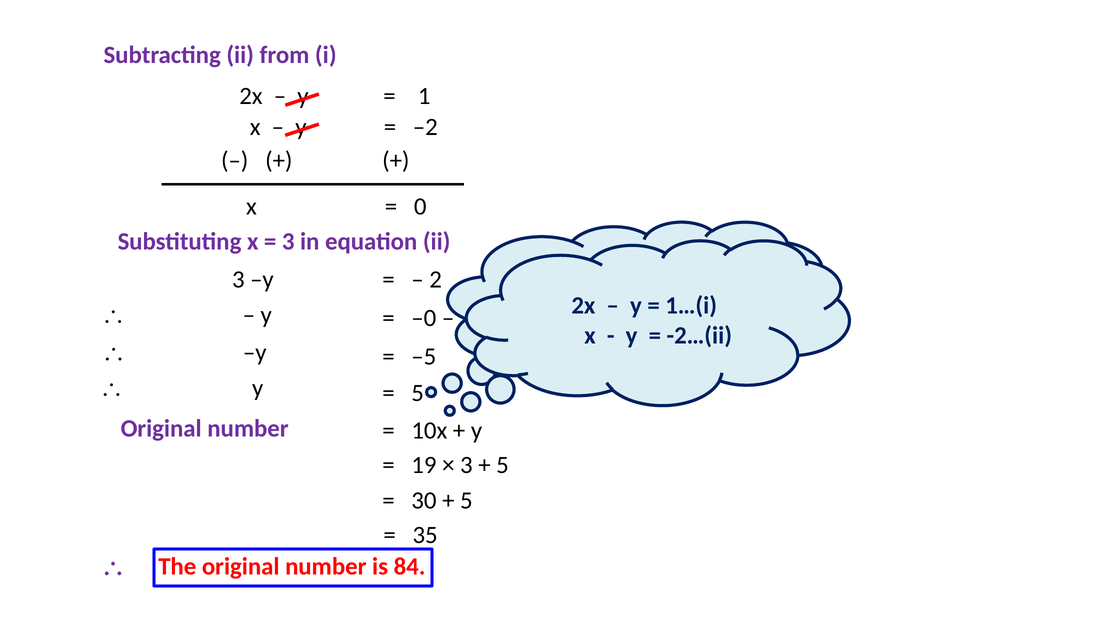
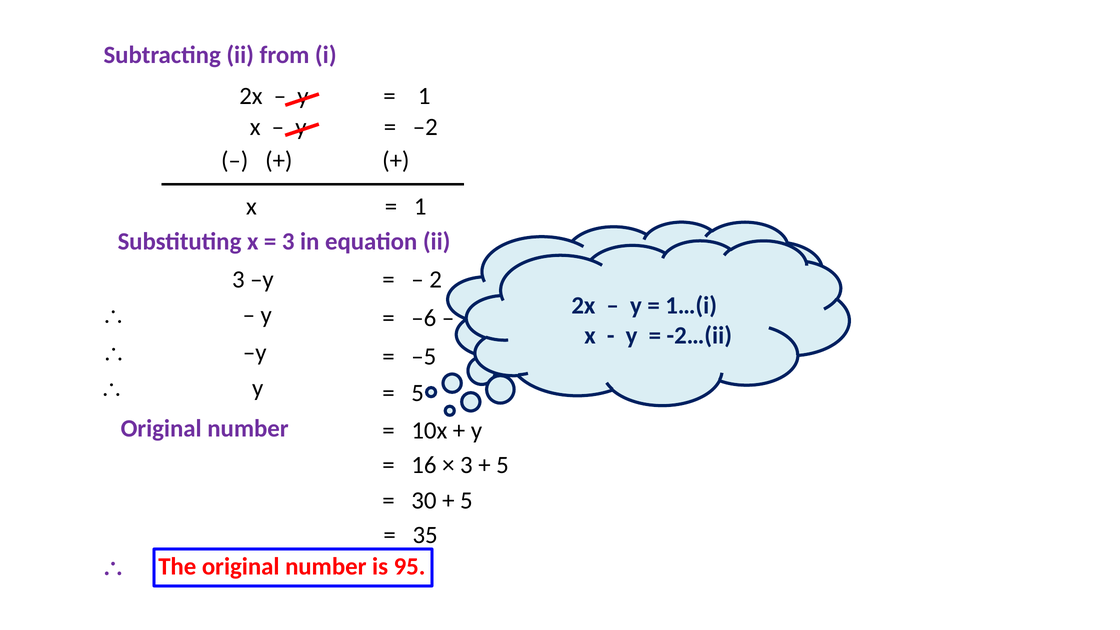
0: 0 -> 1 (420, 206)
–0: –0 -> –6 (424, 318)
19: 19 -> 16 (424, 465)
84: 84 -> 95 (410, 567)
